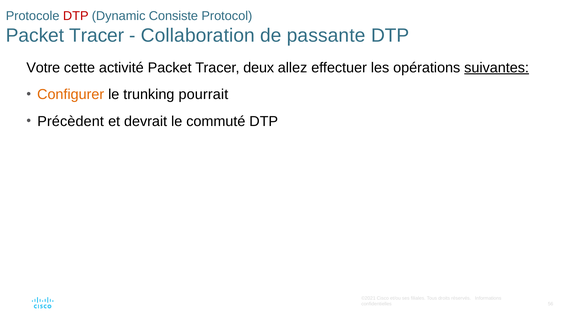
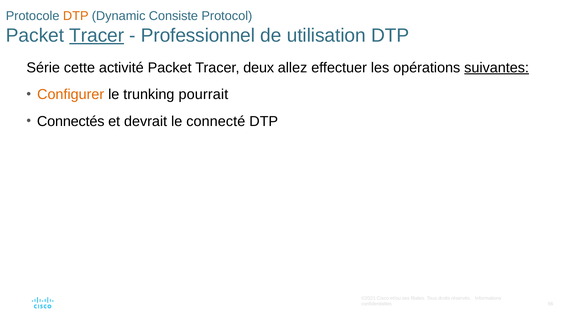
DTP colour: red -> orange (76, 16)
Tracer underline: none -> present (97, 35)
Collaboration: Collaboration -> Professionnel (198, 35)
passante: passante -> utilisation (326, 35)
Votre: Votre -> Série (43, 68)
Précèdent: Précèdent -> Connectés (71, 121)
commuté: commuté -> connecté (216, 121)
